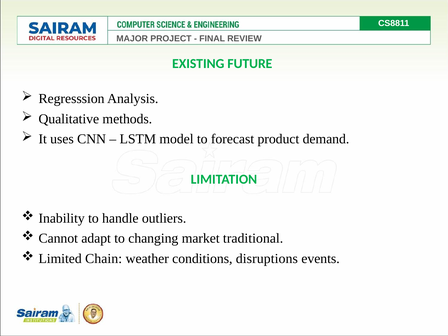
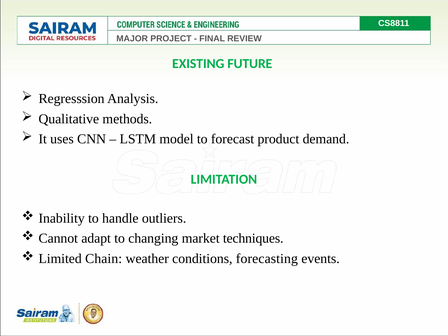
traditional: traditional -> techniques (253, 238)
disruptions: disruptions -> forecasting (267, 259)
